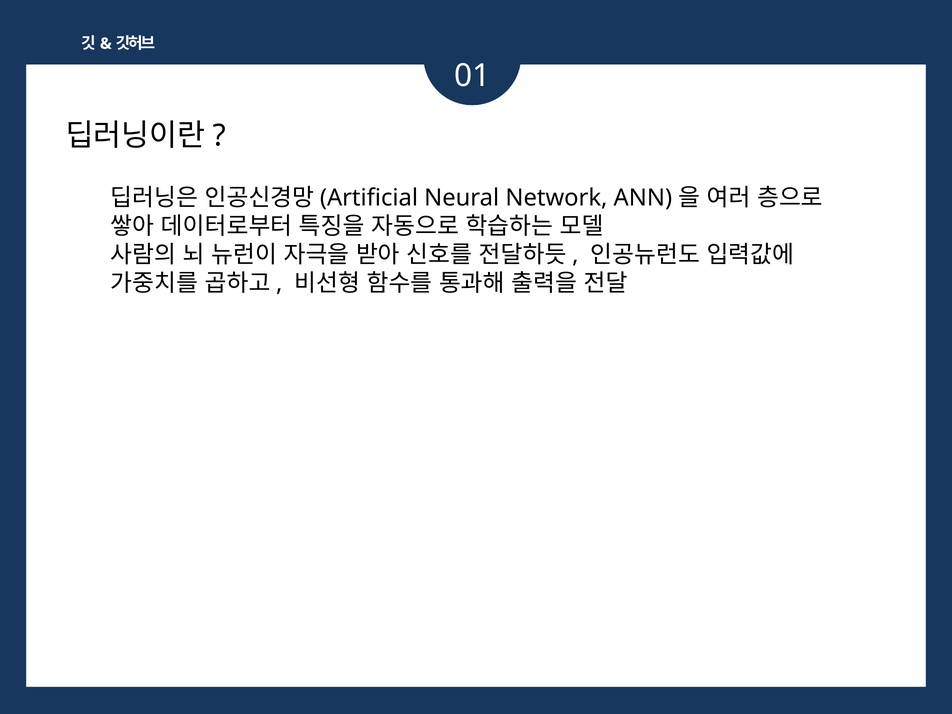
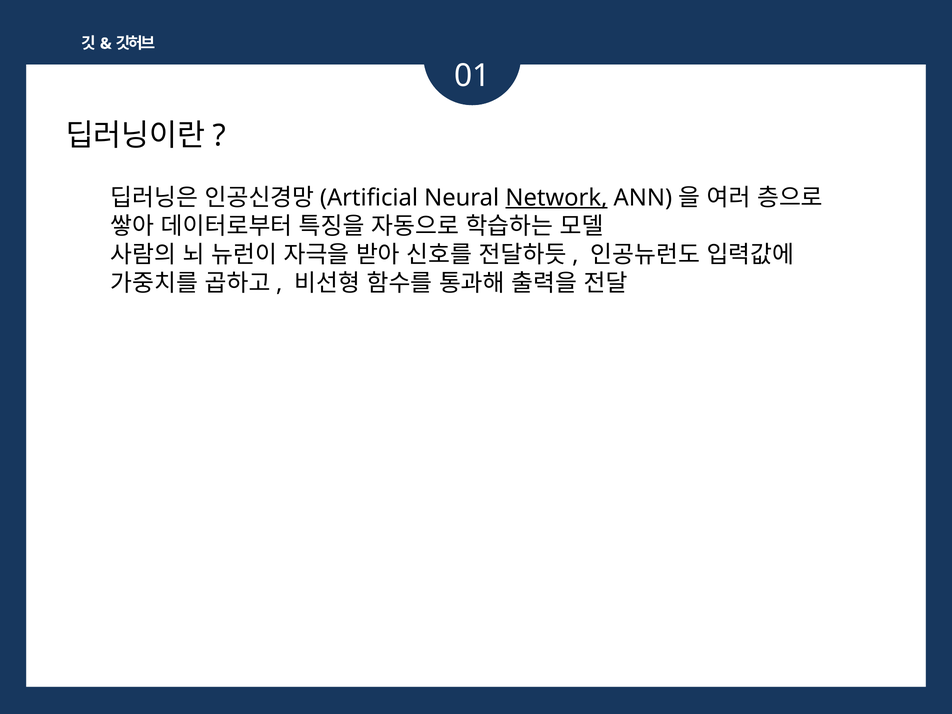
Network underline: none -> present (556, 198)
